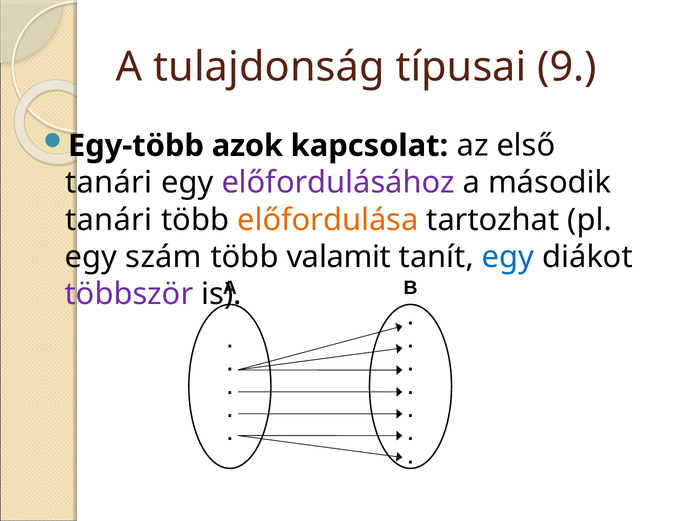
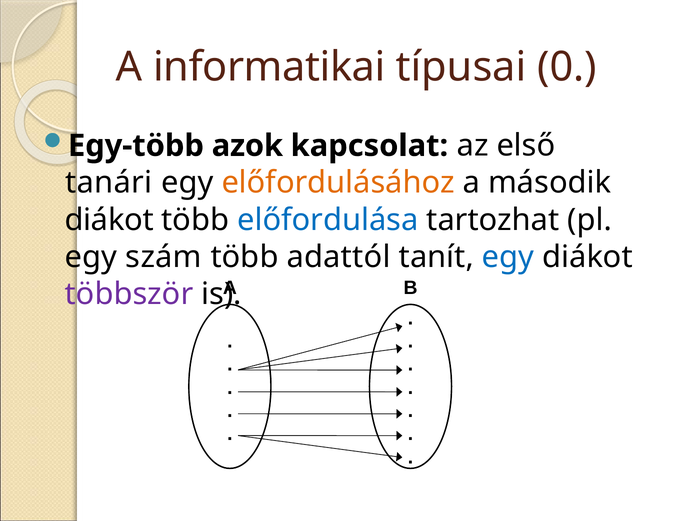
tulajdonság: tulajdonság -> informatikai (269, 67)
9: 9 -> 0 (567, 67)
előfordulásához colour: purple -> orange (338, 183)
tanári: tanári -> diákot (109, 220)
előfordulása colour: orange -> blue (328, 220)
valamit: valamit -> adattól (339, 257)
